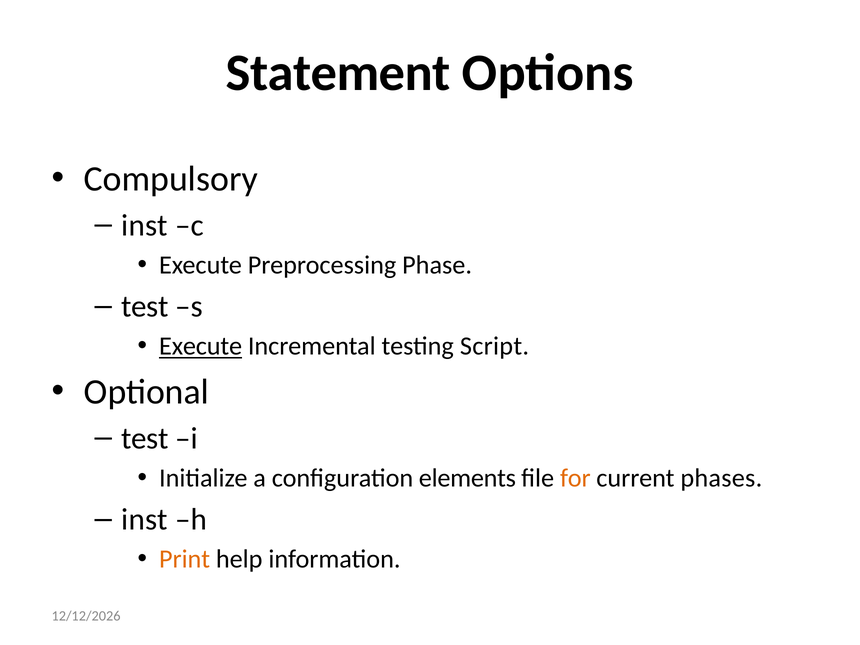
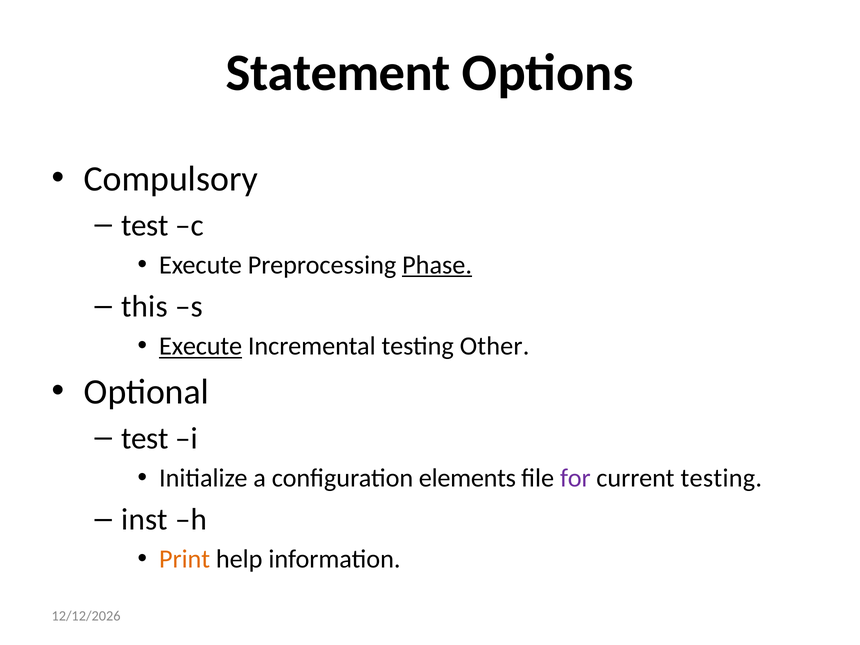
inst: inst -> test (145, 225)
Phase underline: none -> present (437, 265)
test: test -> this (145, 306)
Script: Script -> Other (495, 346)
for colour: orange -> purple (575, 478)
current phases: phases -> testing (721, 478)
